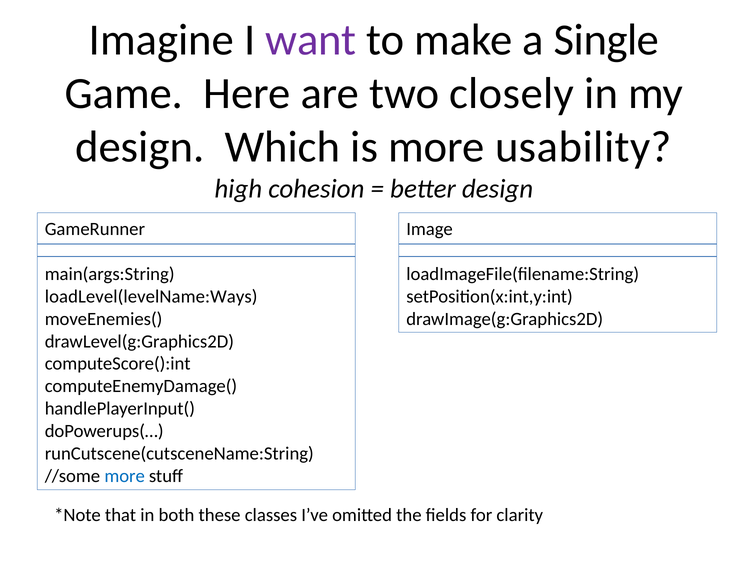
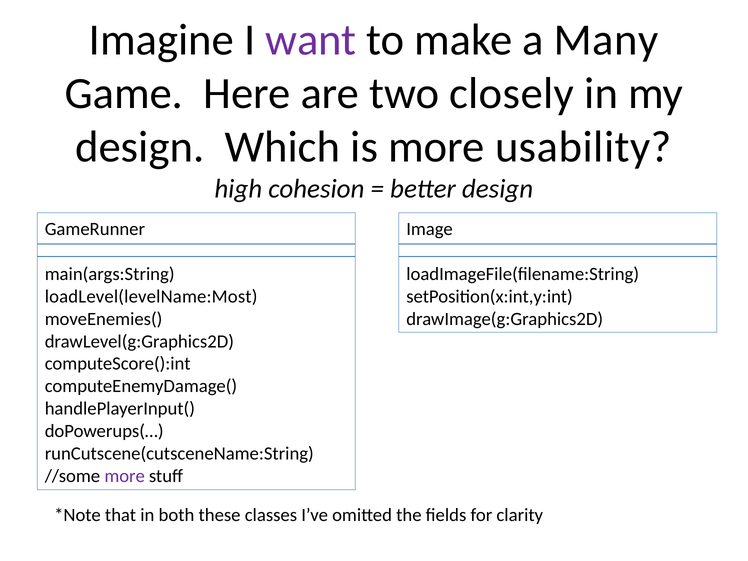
Single: Single -> Many (606, 40)
loadLevel(levelName:Ways: loadLevel(levelName:Ways -> loadLevel(levelName:Most (151, 296)
more colour: blue -> purple (125, 476)
